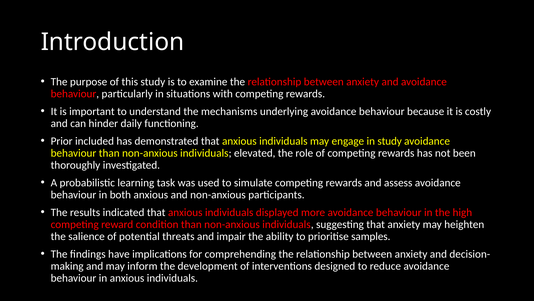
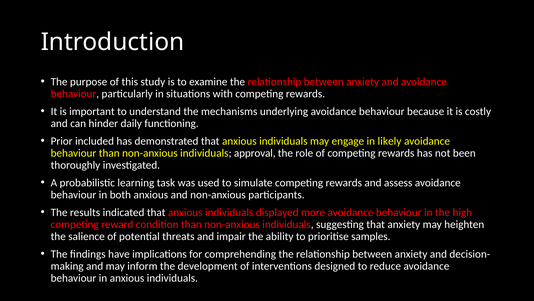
in study: study -> likely (390, 141)
elevated: elevated -> approval (255, 153)
